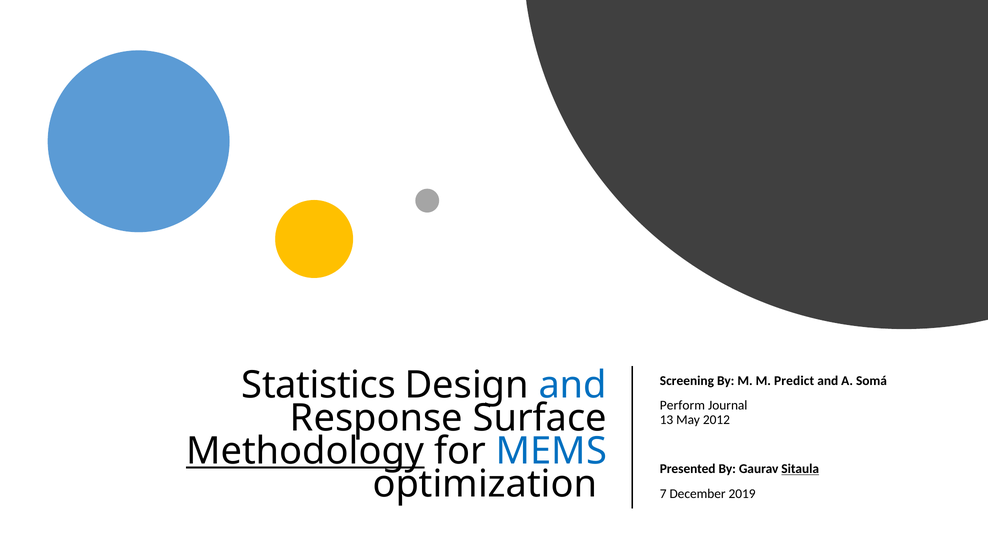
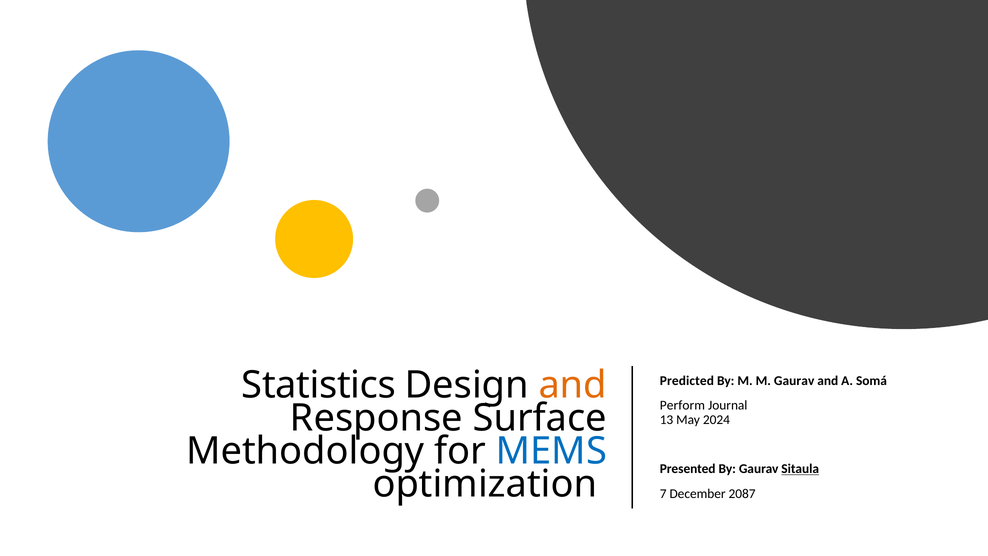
and colour: blue -> orange (573, 385)
Screening: Screening -> Predicted (687, 380)
M Predict: Predict -> Gaurav (794, 380)
2012: 2012 -> 2024 (716, 419)
Methodology underline: present -> none (305, 451)
2019: 2019 -> 2087 (742, 494)
